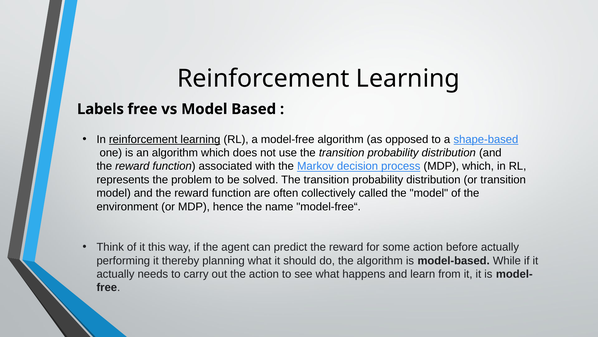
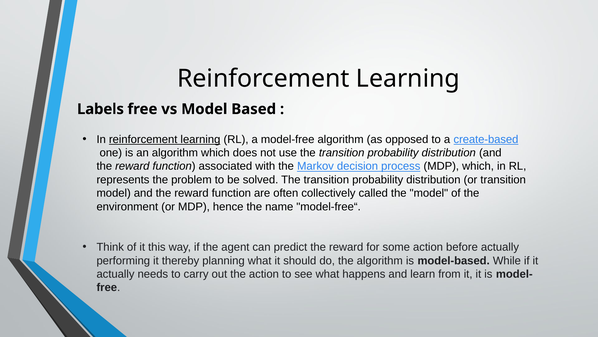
shape-based: shape-based -> create-based (486, 139)
